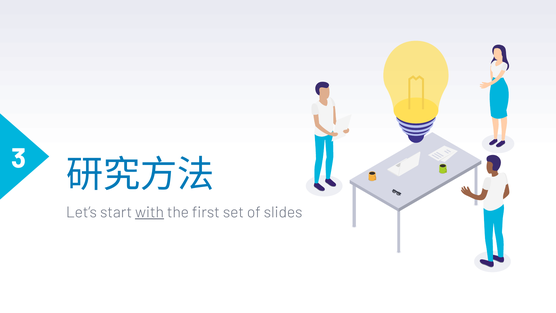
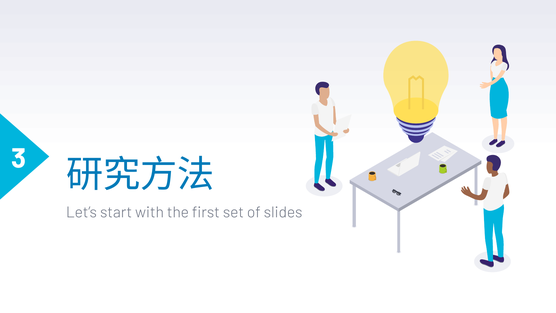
with underline: present -> none (150, 212)
